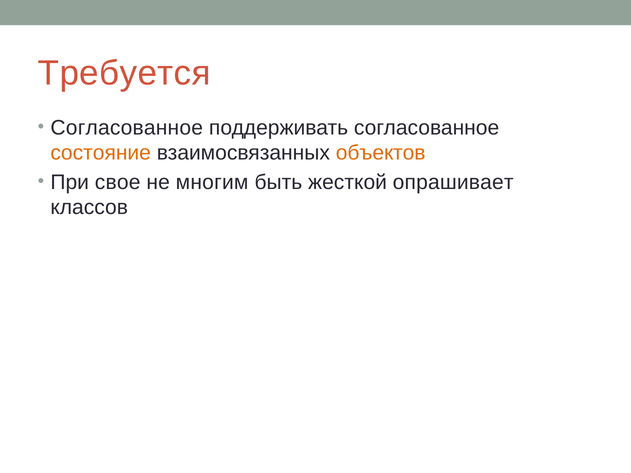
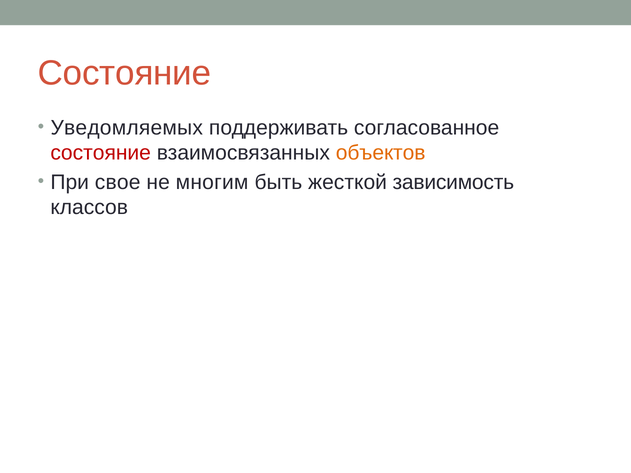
Требуется: Требуется -> Состояние (125, 73)
Согласованное: Согласованное -> Уведомляемых (127, 128)
состояние colour: orange -> red (101, 153)
опрашивает: опрашивает -> зависимость (453, 182)
